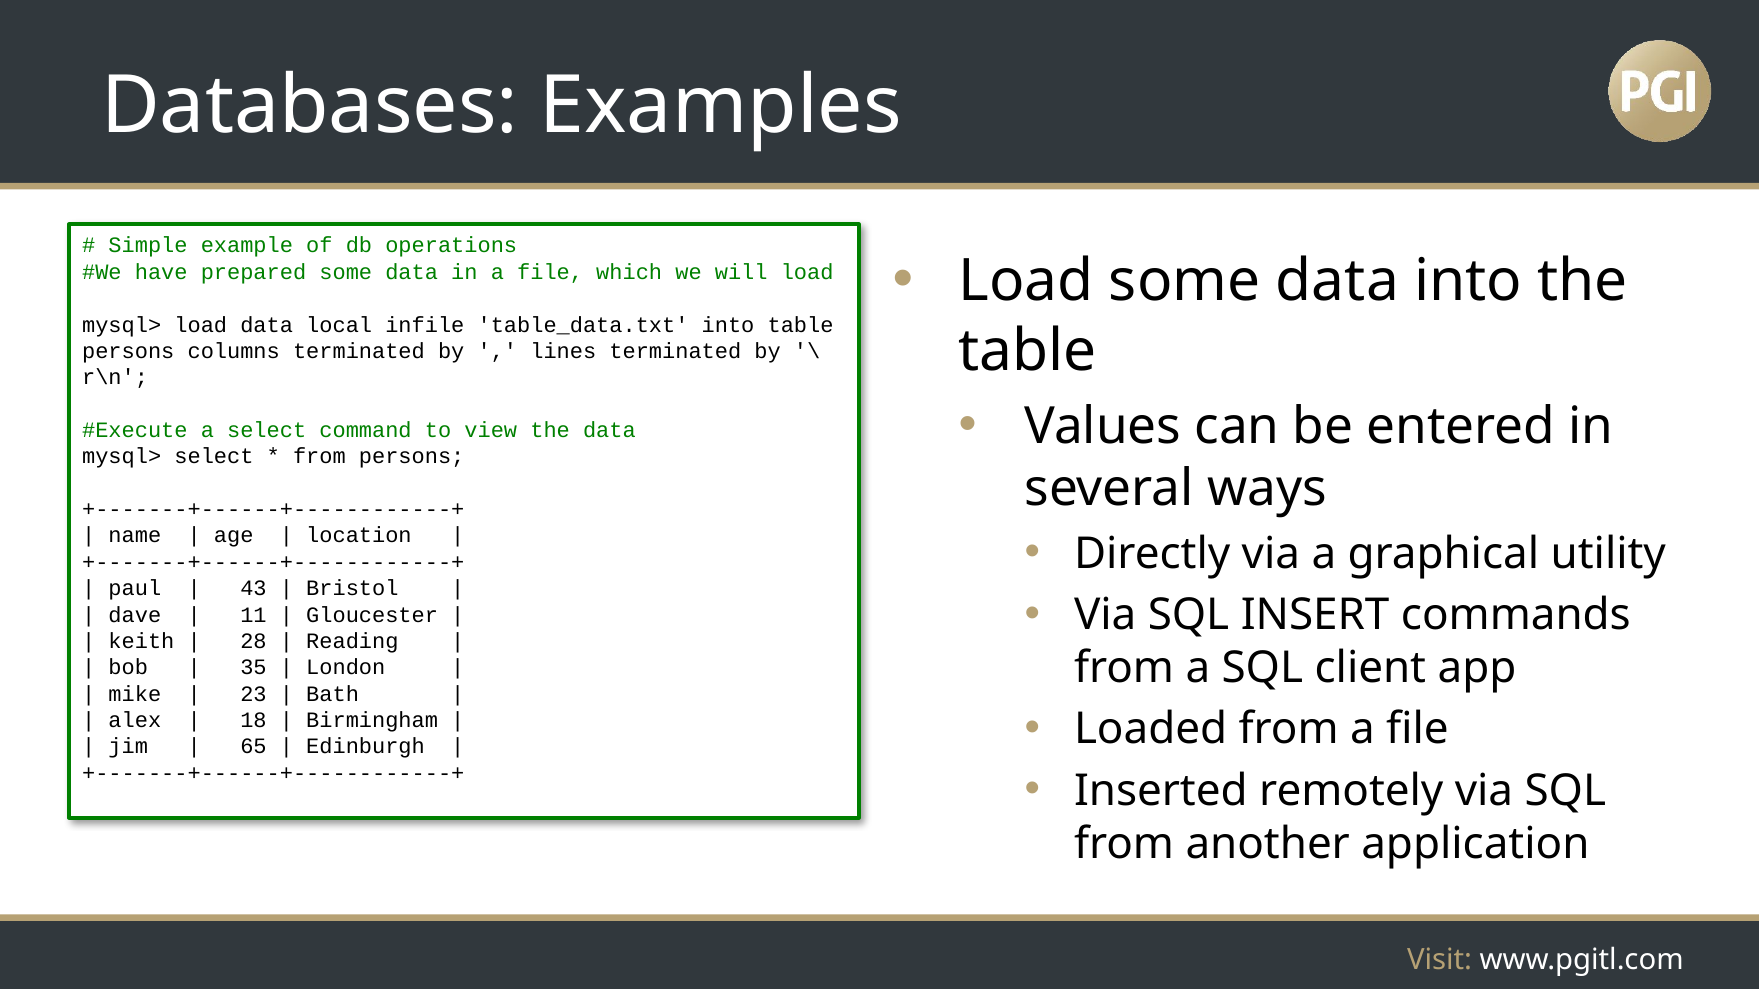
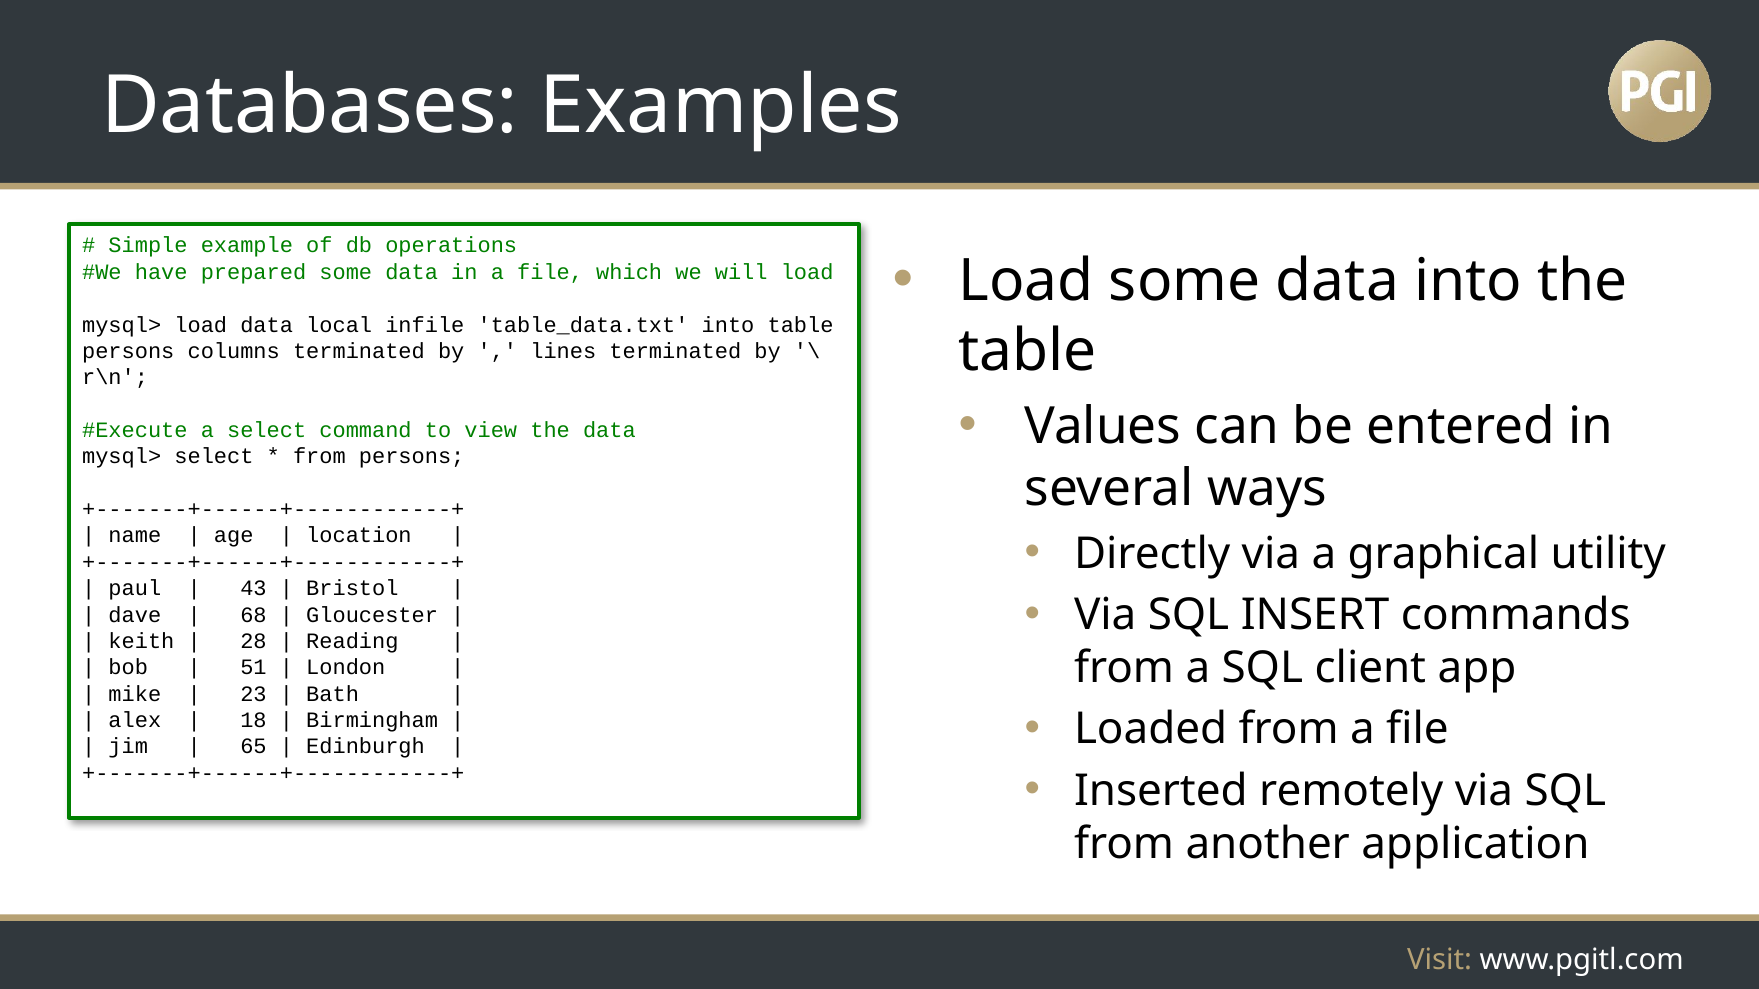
11: 11 -> 68 (253, 615)
35: 35 -> 51 (253, 668)
